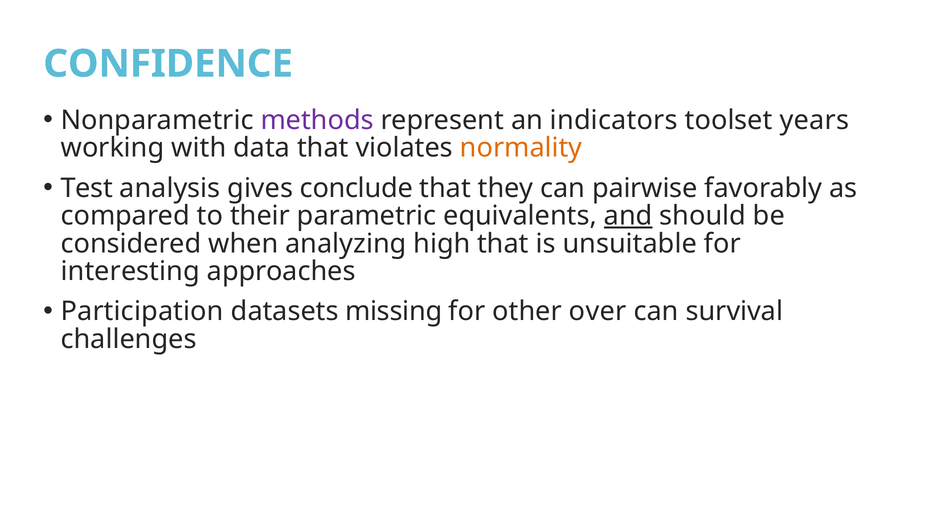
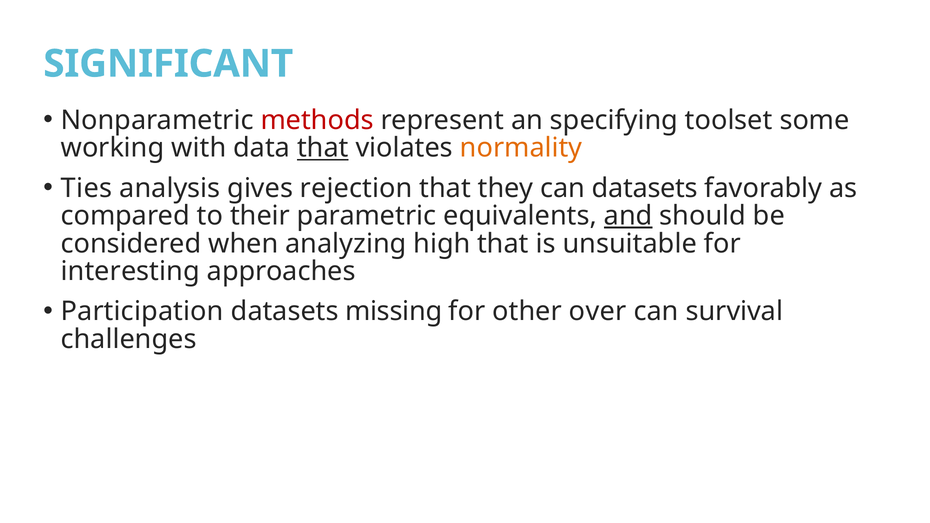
CONFIDENCE: CONFIDENCE -> SIGNIFICANT (168, 64)
methods colour: purple -> red (317, 120)
indicators: indicators -> specifying (614, 120)
years: years -> some (815, 120)
that underline: none -> present (323, 148)
Test: Test -> Ties (86, 188)
conclude: conclude -> rejection (356, 188)
can pairwise: pairwise -> datasets (645, 188)
